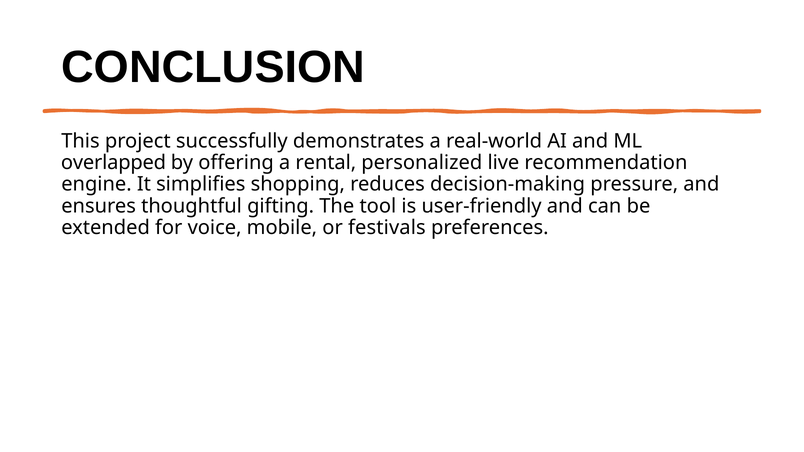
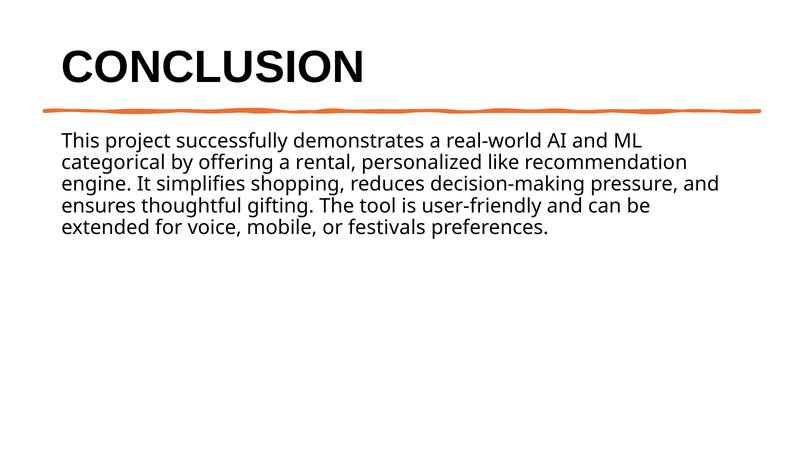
overlapped: overlapped -> categorical (113, 163)
live: live -> like (503, 163)
